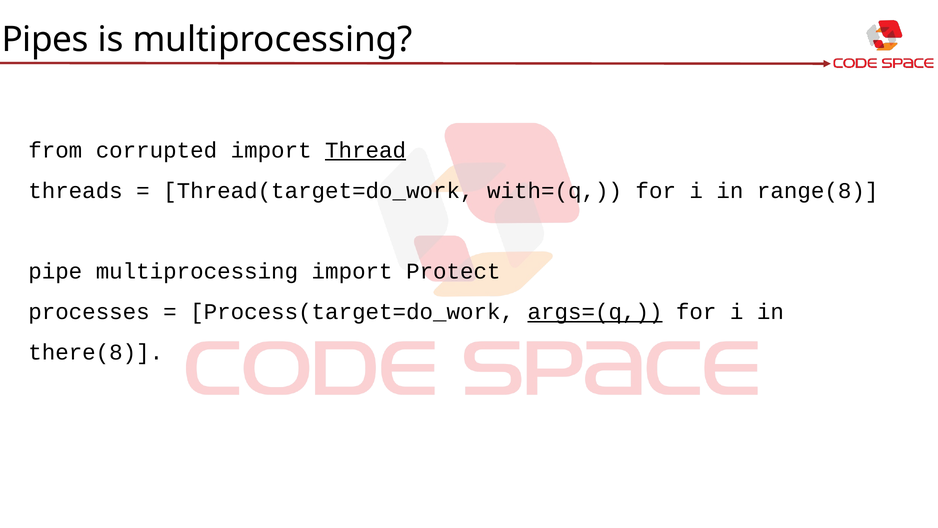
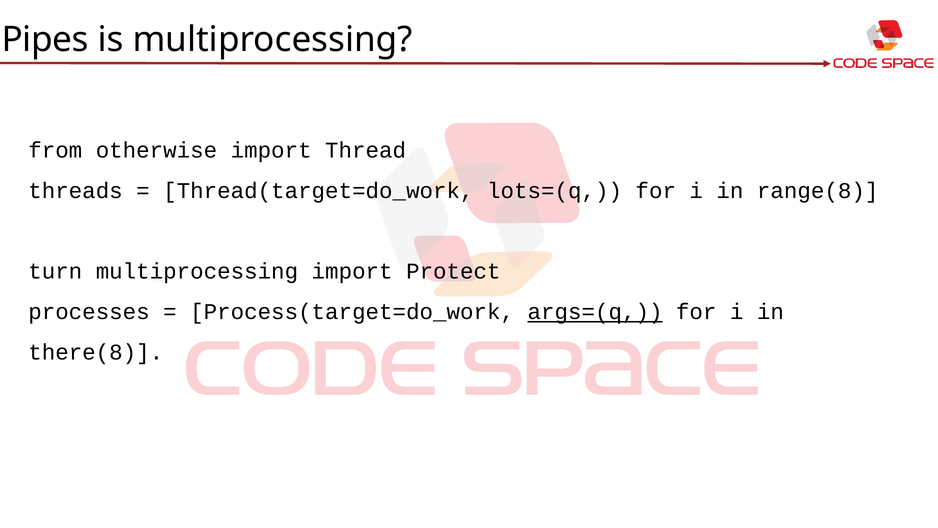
corrupted: corrupted -> otherwise (156, 150)
Thread underline: present -> none (366, 150)
with=(q: with=(q -> lots=(q (555, 191)
pipe: pipe -> turn (55, 271)
